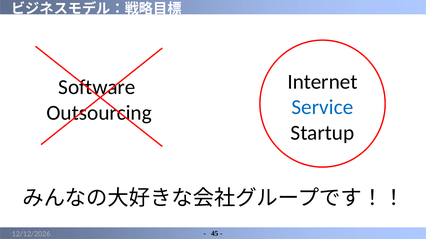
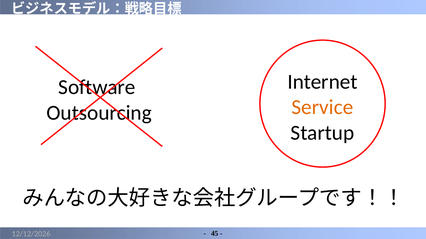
Service colour: blue -> orange (322, 108)
